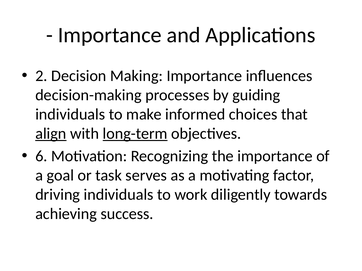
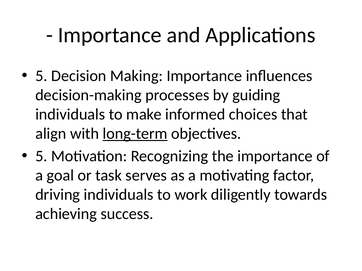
2: 2 -> 5 (41, 76)
align underline: present -> none (51, 134)
6: 6 -> 5 (41, 156)
